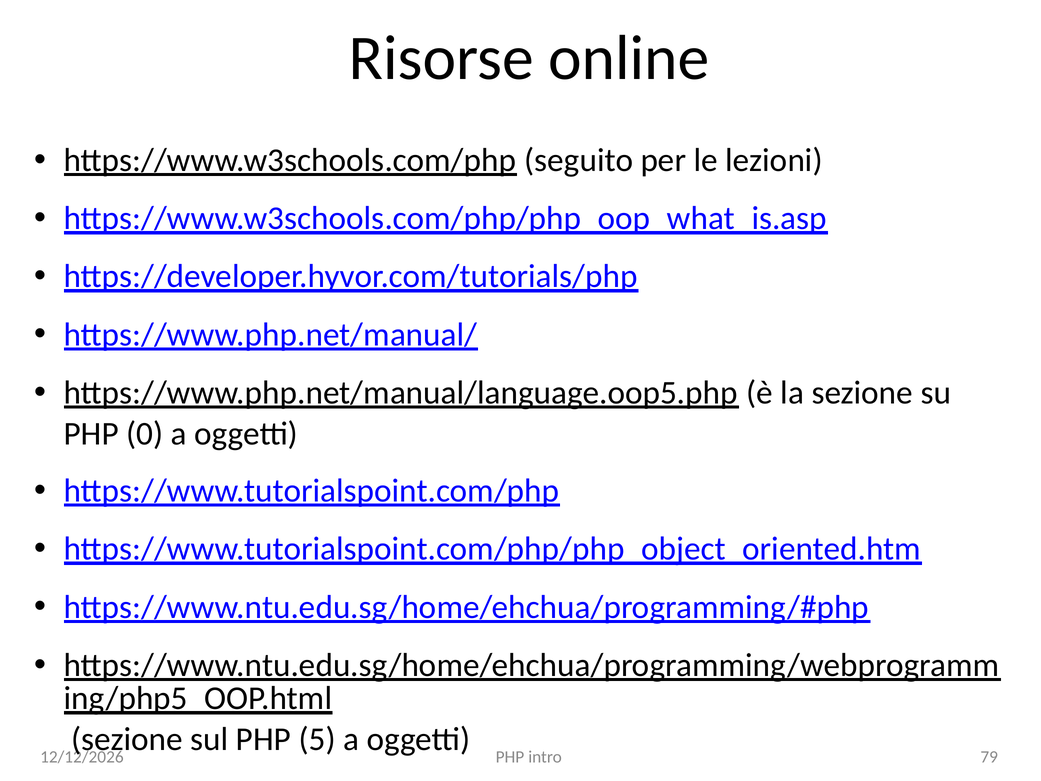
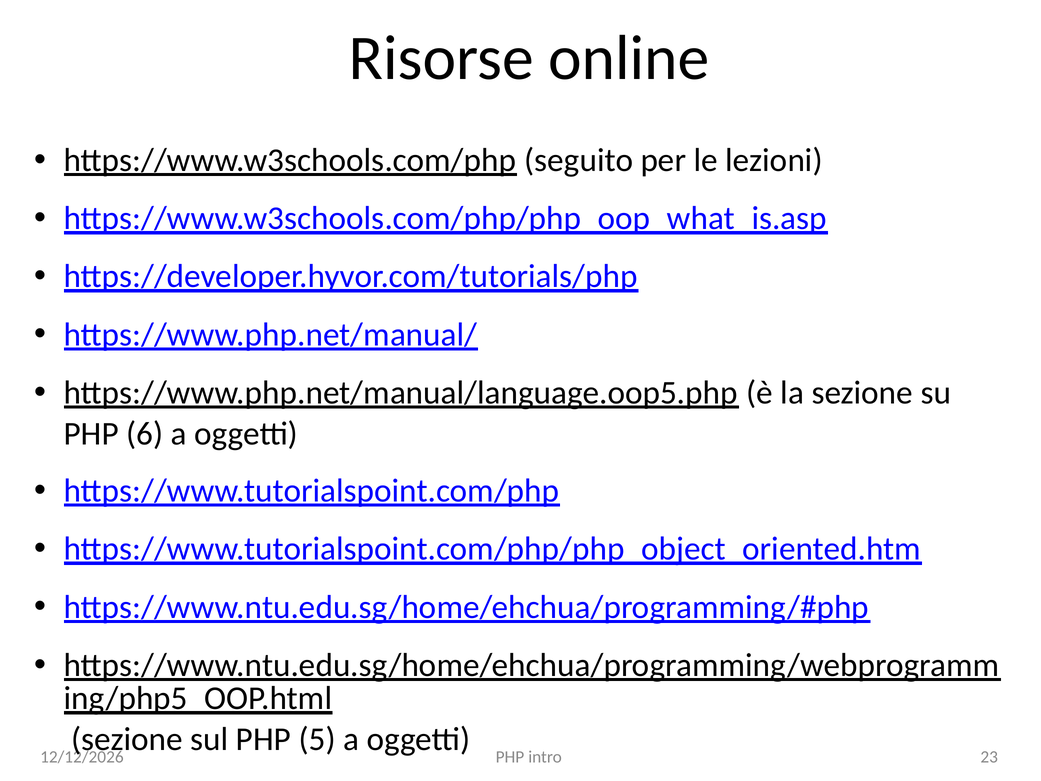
0: 0 -> 6 (145, 433)
79: 79 -> 23 (989, 757)
